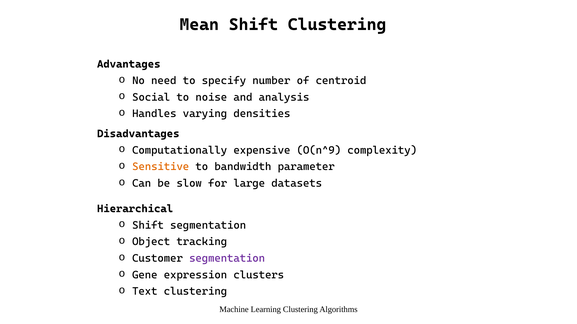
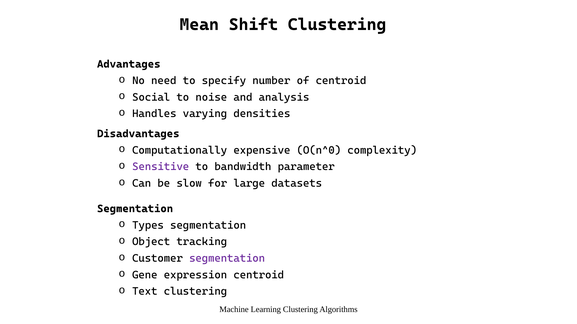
O(n^9: O(n^9 -> O(n^0 (319, 150)
Sensitive colour: orange -> purple (161, 167)
Hierarchical: Hierarchical -> Segmentation (135, 209)
Shift: Shift -> Types (148, 226)
expression clusters: clusters -> centroid (259, 275)
